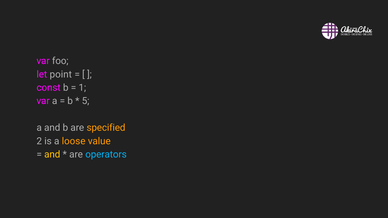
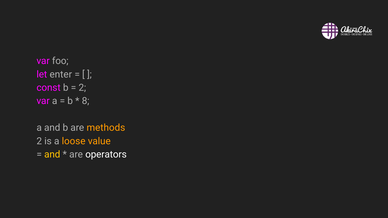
point: point -> enter (61, 74)
1: 1 -> 2 (82, 88)
5: 5 -> 8 (86, 101)
specified: specified -> methods (106, 128)
operators colour: light blue -> white (106, 155)
